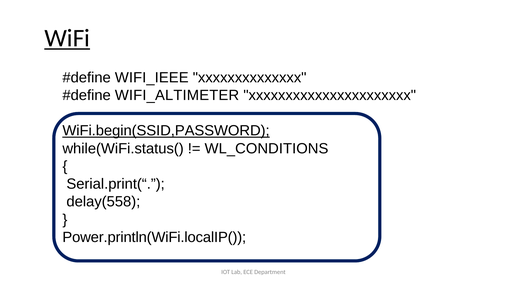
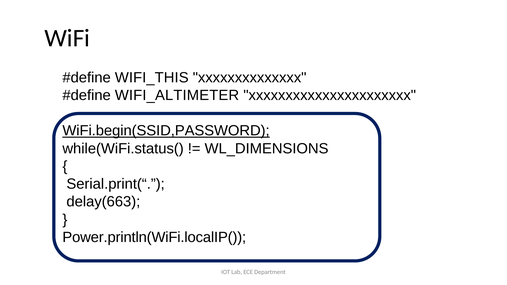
WiFi underline: present -> none (67, 38)
WIFI_IEEE: WIFI_IEEE -> WIFI_THIS (152, 78)
WL_CONDITIONS: WL_CONDITIONS -> WL_DIMENSIONS (267, 149)
delay(558: delay(558 -> delay(663 (103, 202)
